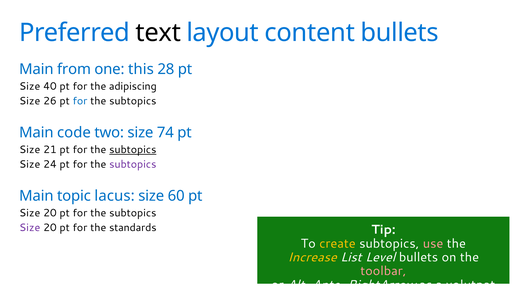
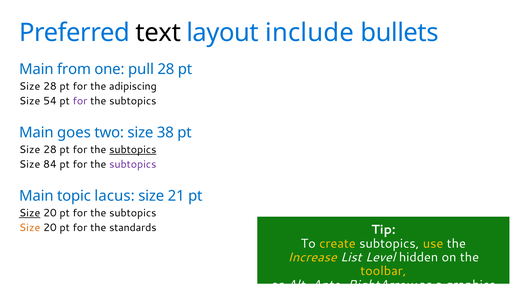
content: content -> include (309, 33)
this: this -> pull (141, 69)
40: 40 -> 28 (50, 86)
26: 26 -> 54 (50, 101)
for colour: blue -> purple (80, 101)
code: code -> goes (74, 133)
74: 74 -> 38 (165, 133)
21: 21 -> 28 (50, 150)
24: 24 -> 84 (50, 164)
60: 60 -> 21 (176, 196)
Size underline: none -> present (30, 213)
Size colour: purple -> orange (30, 228)
use colour: pink -> yellow (433, 243)
Level bullets: bullets -> hidden (419, 257)
toolbar colour: pink -> yellow (383, 271)
volutpat: volutpat -> graphics (471, 285)
